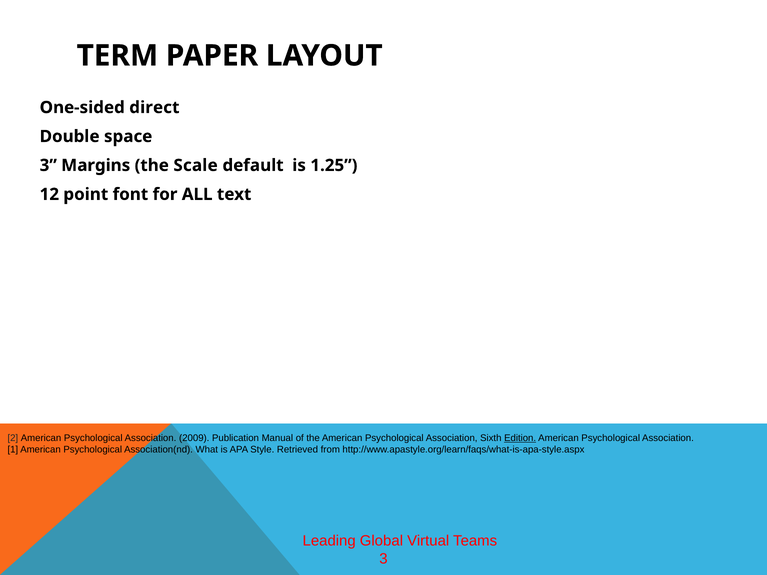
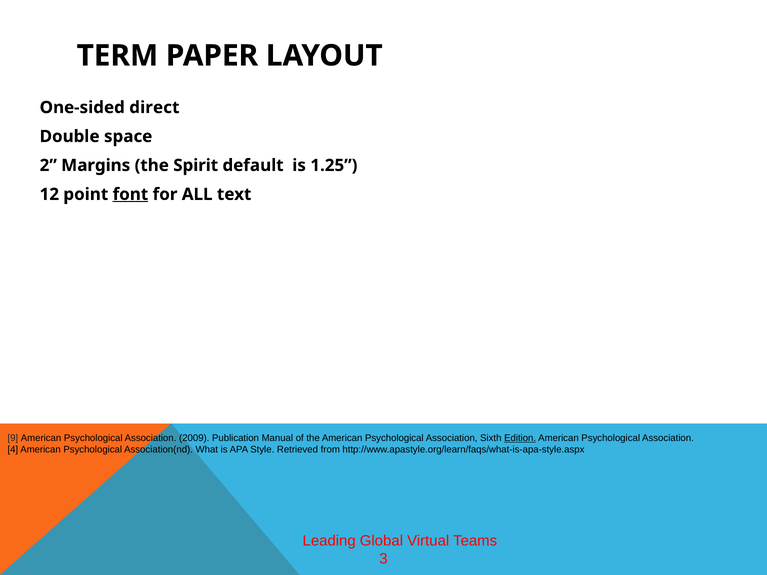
3: 3 -> 2 (48, 165)
Scale: Scale -> Spirit (196, 165)
font underline: none -> present (130, 194)
2: 2 -> 9 (13, 438)
1: 1 -> 4 (13, 450)
